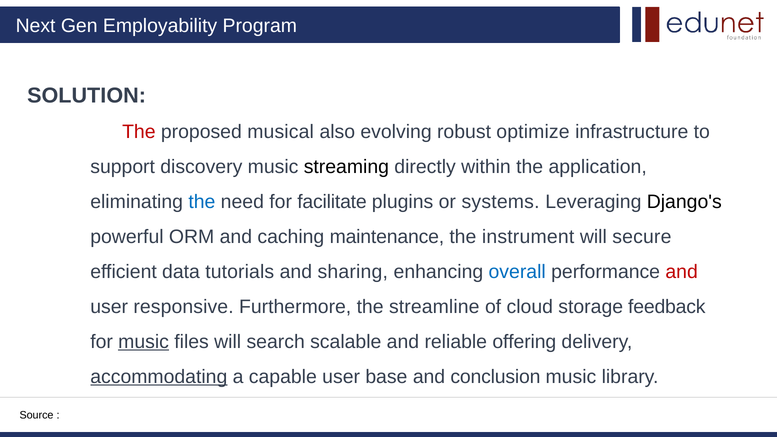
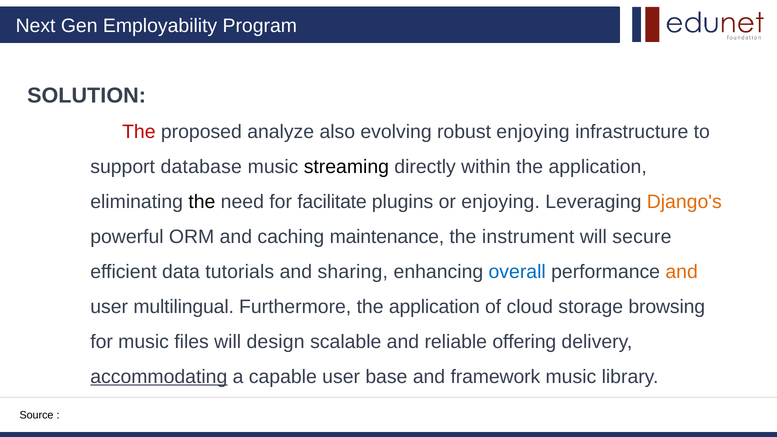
musical: musical -> analyze (281, 132)
robust optimize: optimize -> enjoying (533, 132)
discovery: discovery -> database (201, 167)
the colour: blue -> black (202, 202)
or systems: systems -> enjoying (501, 202)
Django's colour: black -> orange (684, 202)
and colour: red -> orange (682, 272)
responsive: responsive -> multilingual (184, 307)
Furthermore the streamline: streamline -> application (434, 307)
feedback: feedback -> browsing (667, 307)
music underline: present -> none (144, 342)
search: search -> design (276, 342)
conclusion: conclusion -> framework (495, 377)
